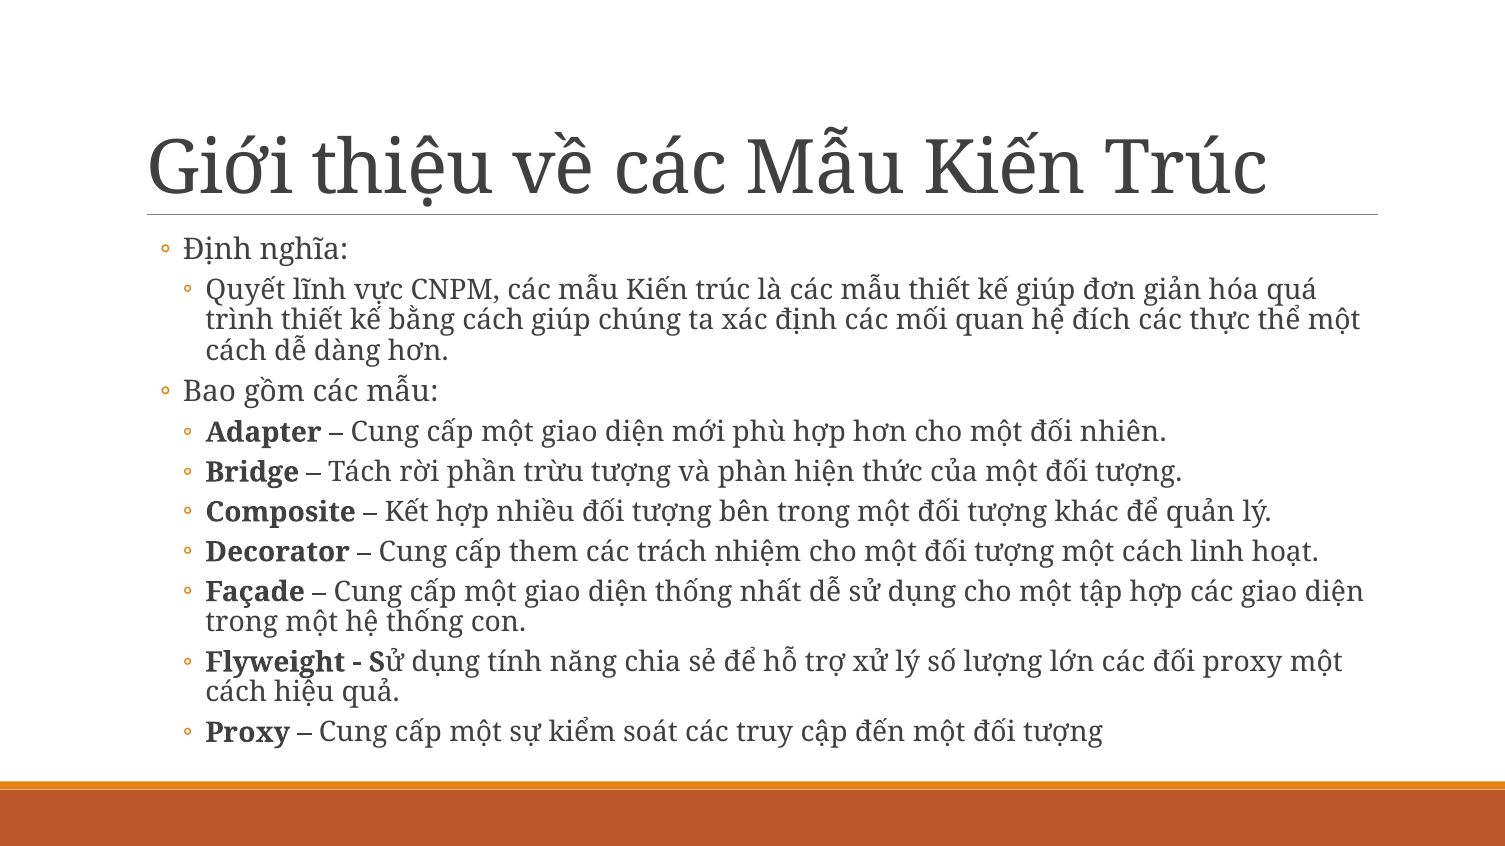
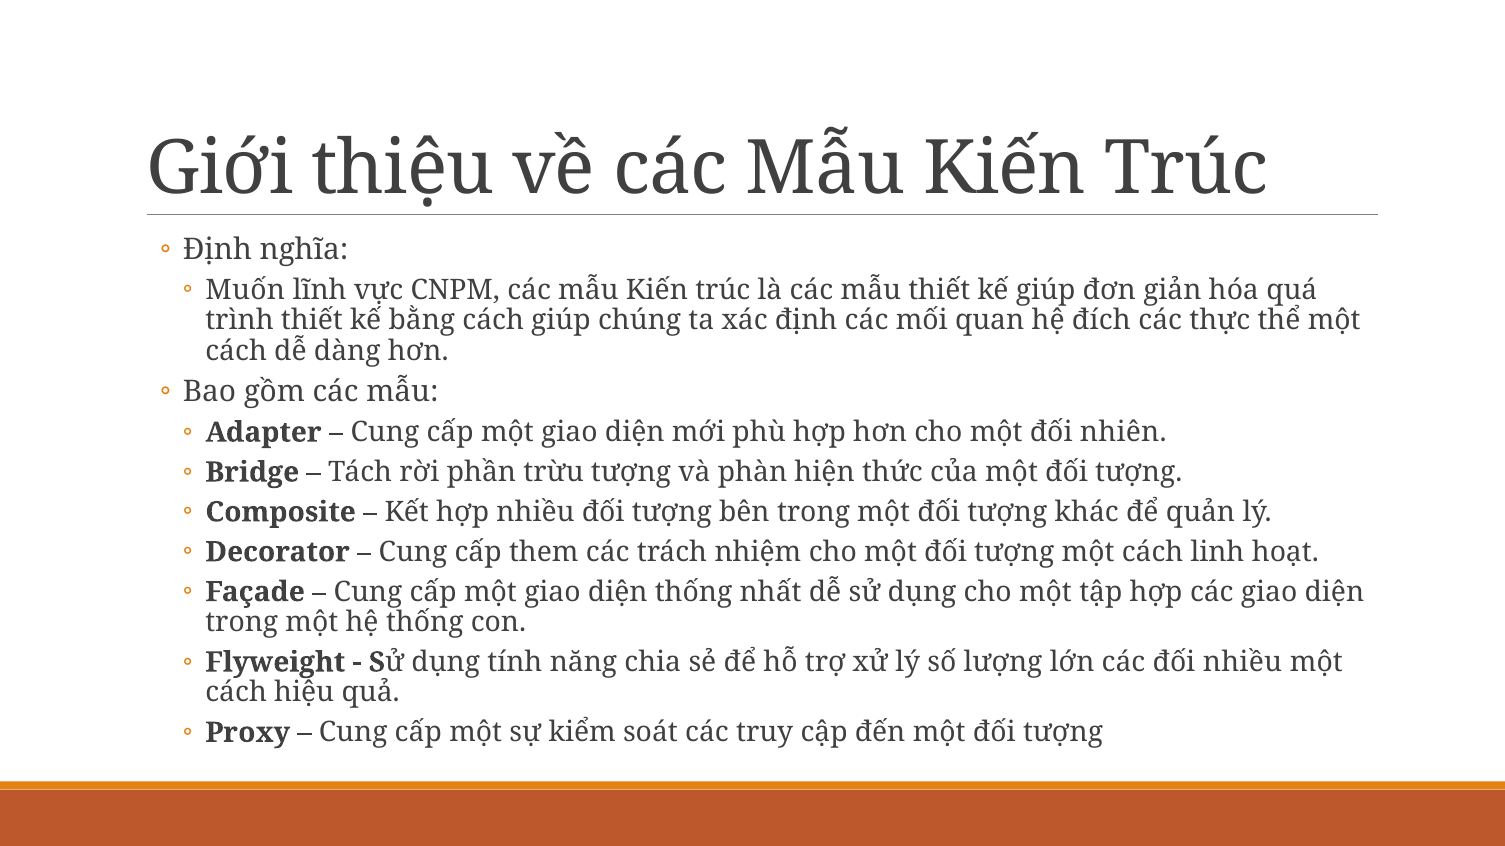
Quyết: Quyết -> Muốn (245, 290)
đối proxy: proxy -> nhiều (1242, 663)
